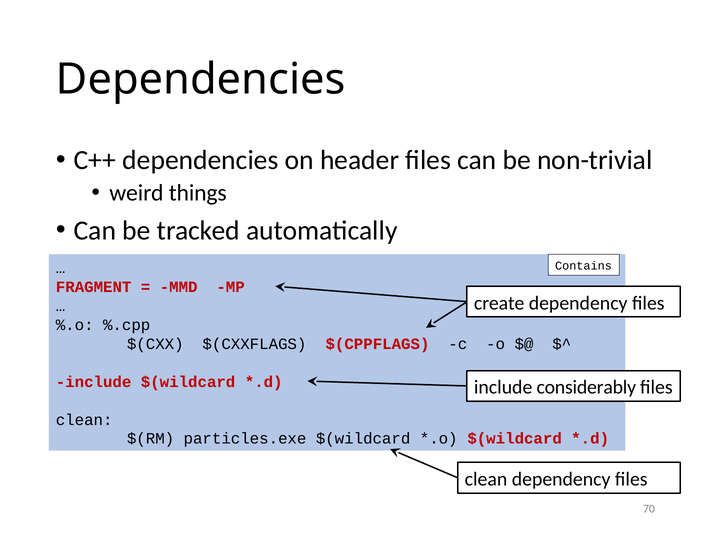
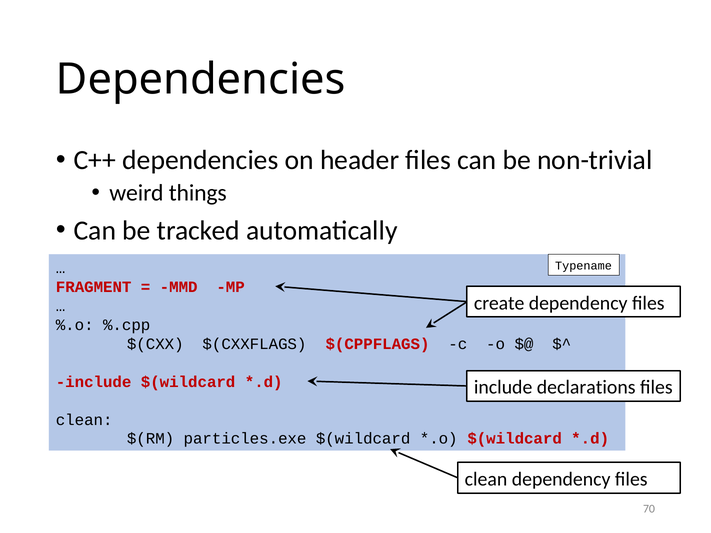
Contains: Contains -> Typename (583, 266)
considerably: considerably -> declarations (586, 388)
